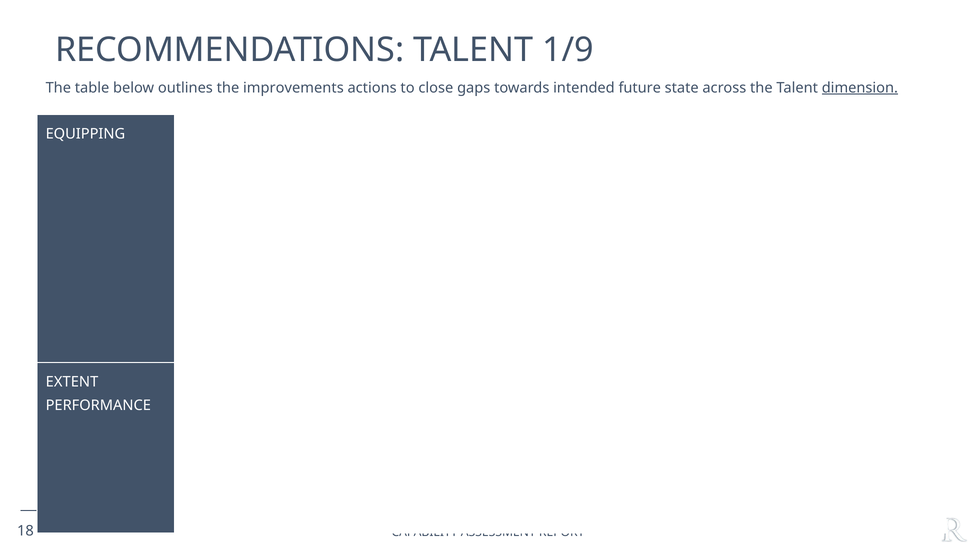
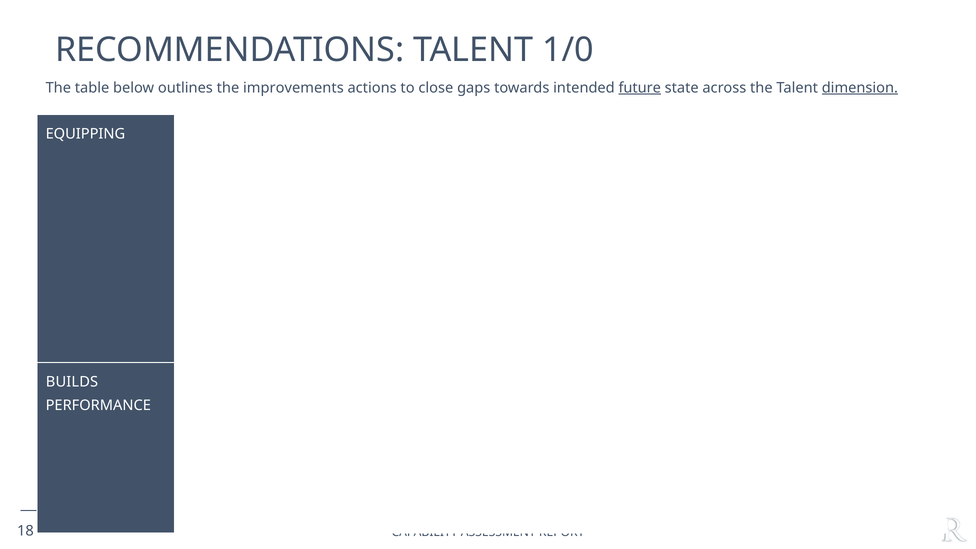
1/9: 1/9 -> 1/0 (568, 50)
future underline: none -> present (640, 88)
EXTENT: EXTENT -> BUILDS (72, 382)
